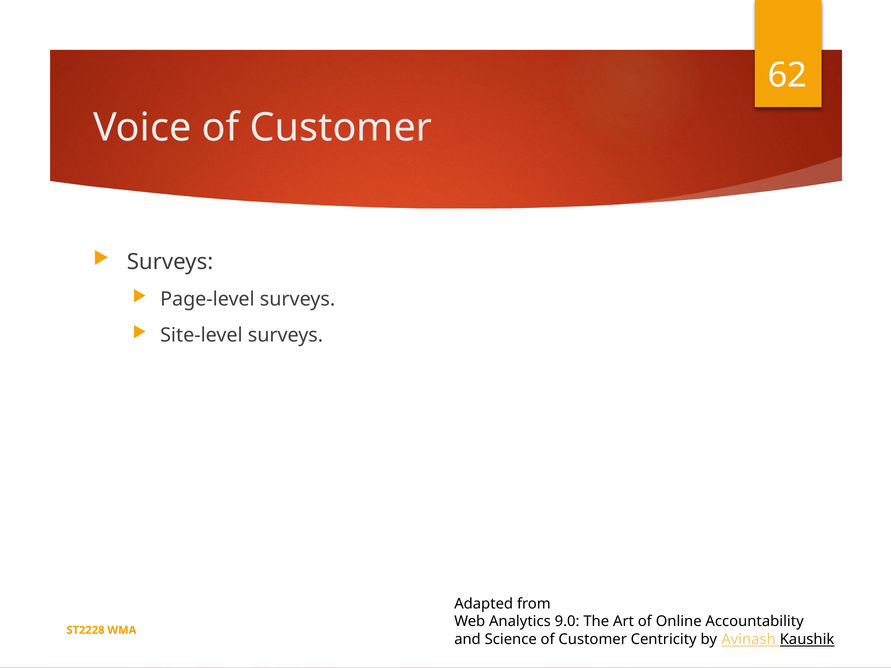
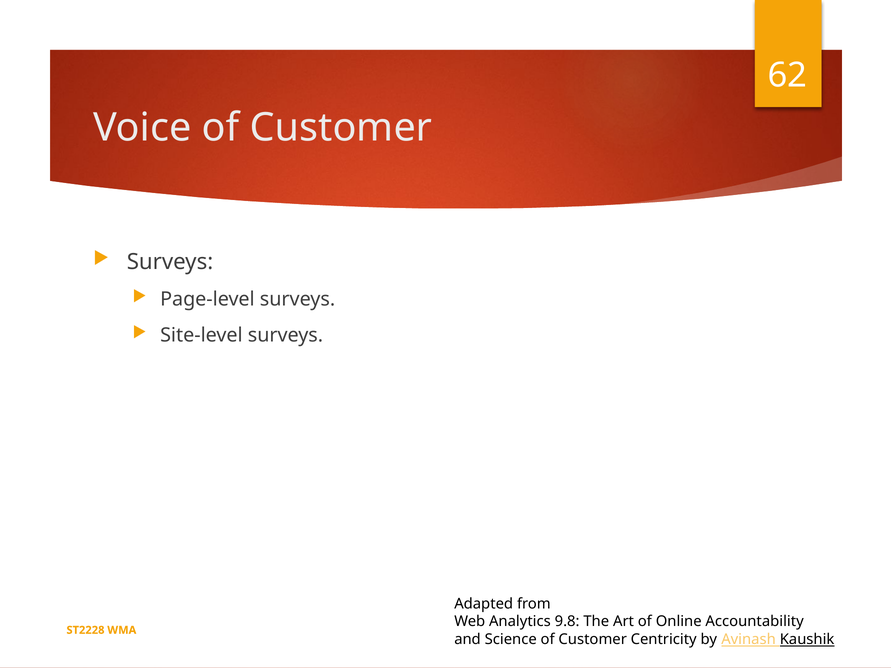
9.0: 9.0 -> 9.8 (567, 622)
